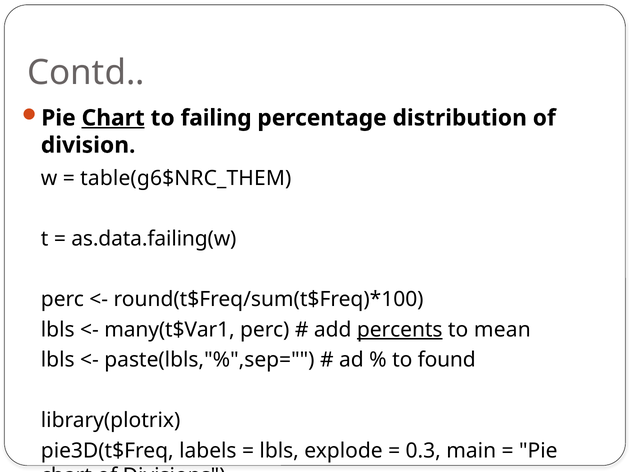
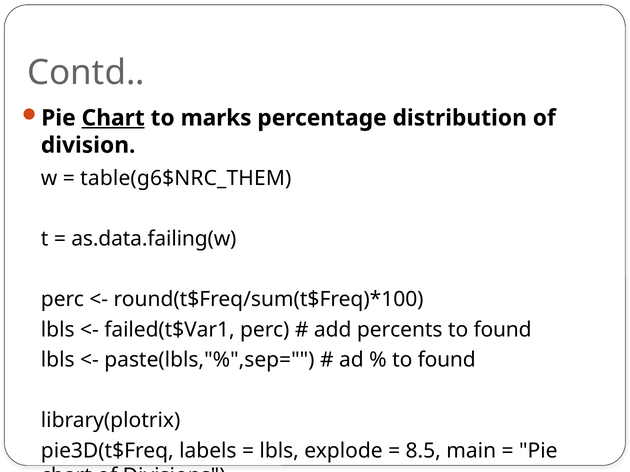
failing: failing -> marks (216, 118)
many(t$Var1: many(t$Var1 -> failed(t$Var1 (169, 330)
percents underline: present -> none (400, 330)
mean: mean -> found (503, 330)
0.3: 0.3 -> 8.5 (423, 451)
